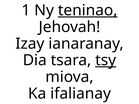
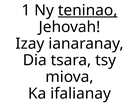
tsy underline: present -> none (106, 60)
